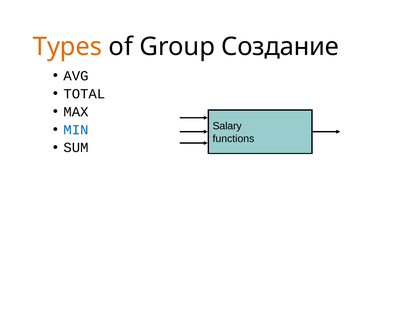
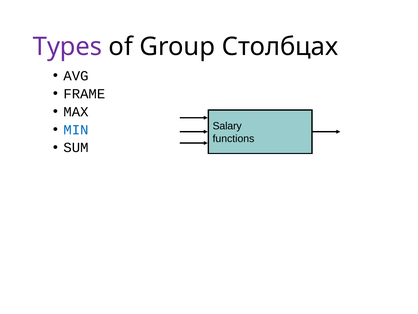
Types colour: orange -> purple (67, 47)
Создание: Создание -> Столбцах (280, 47)
TOTAL: TOTAL -> FRAME (84, 94)
